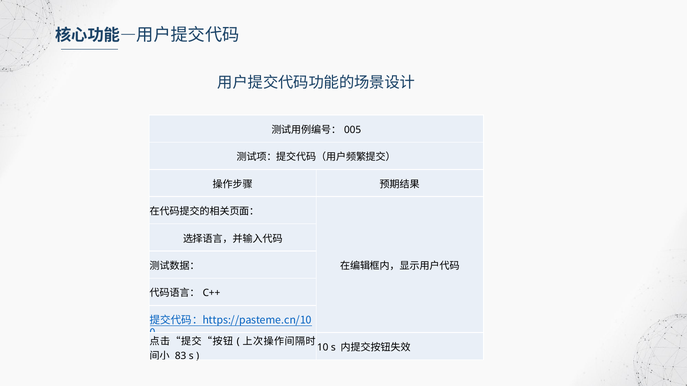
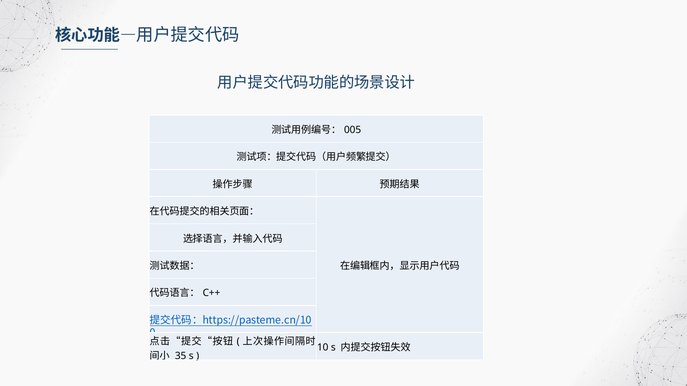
83: 83 -> 35 (181, 356)
